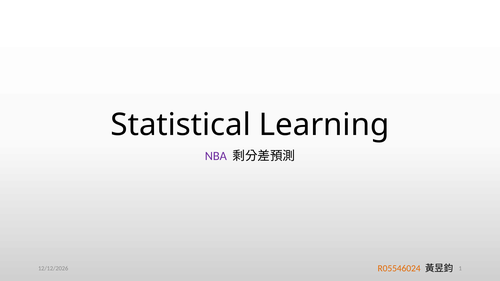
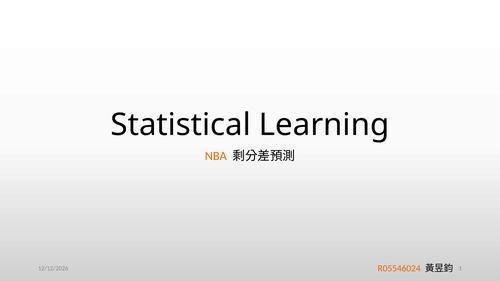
NBA colour: purple -> orange (216, 156)
